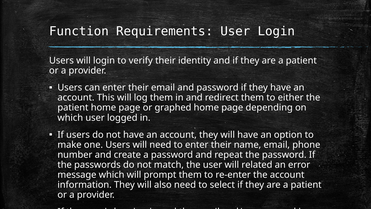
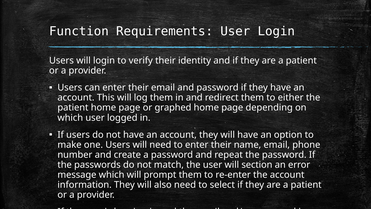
related: related -> section (257, 165)
